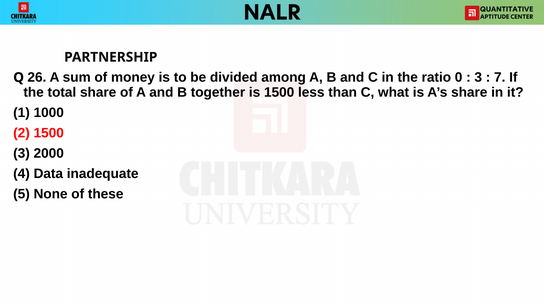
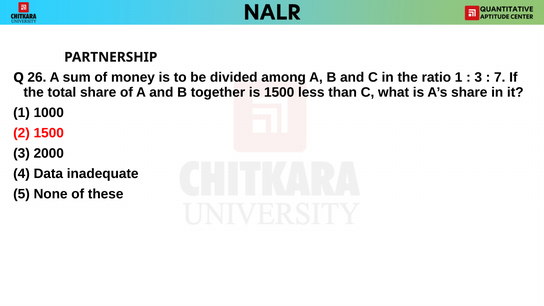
ratio 0: 0 -> 1 (459, 77)
